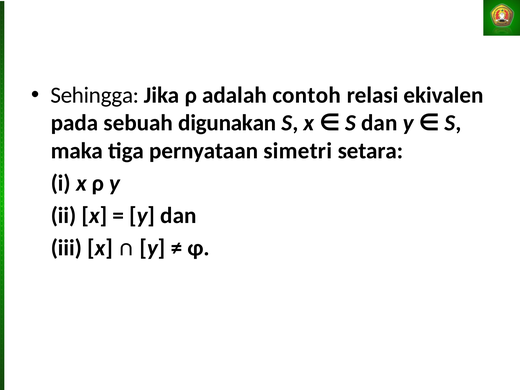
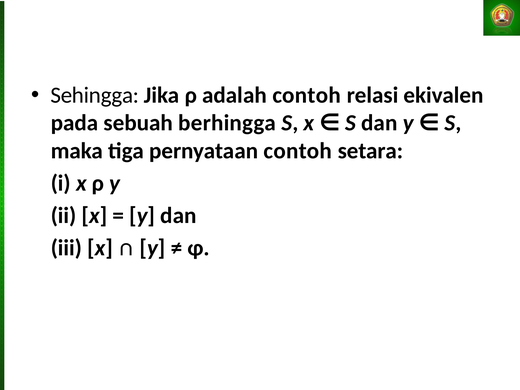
digunakan: digunakan -> berhingga (227, 123)
pernyataan simetri: simetri -> contoh (298, 151)
